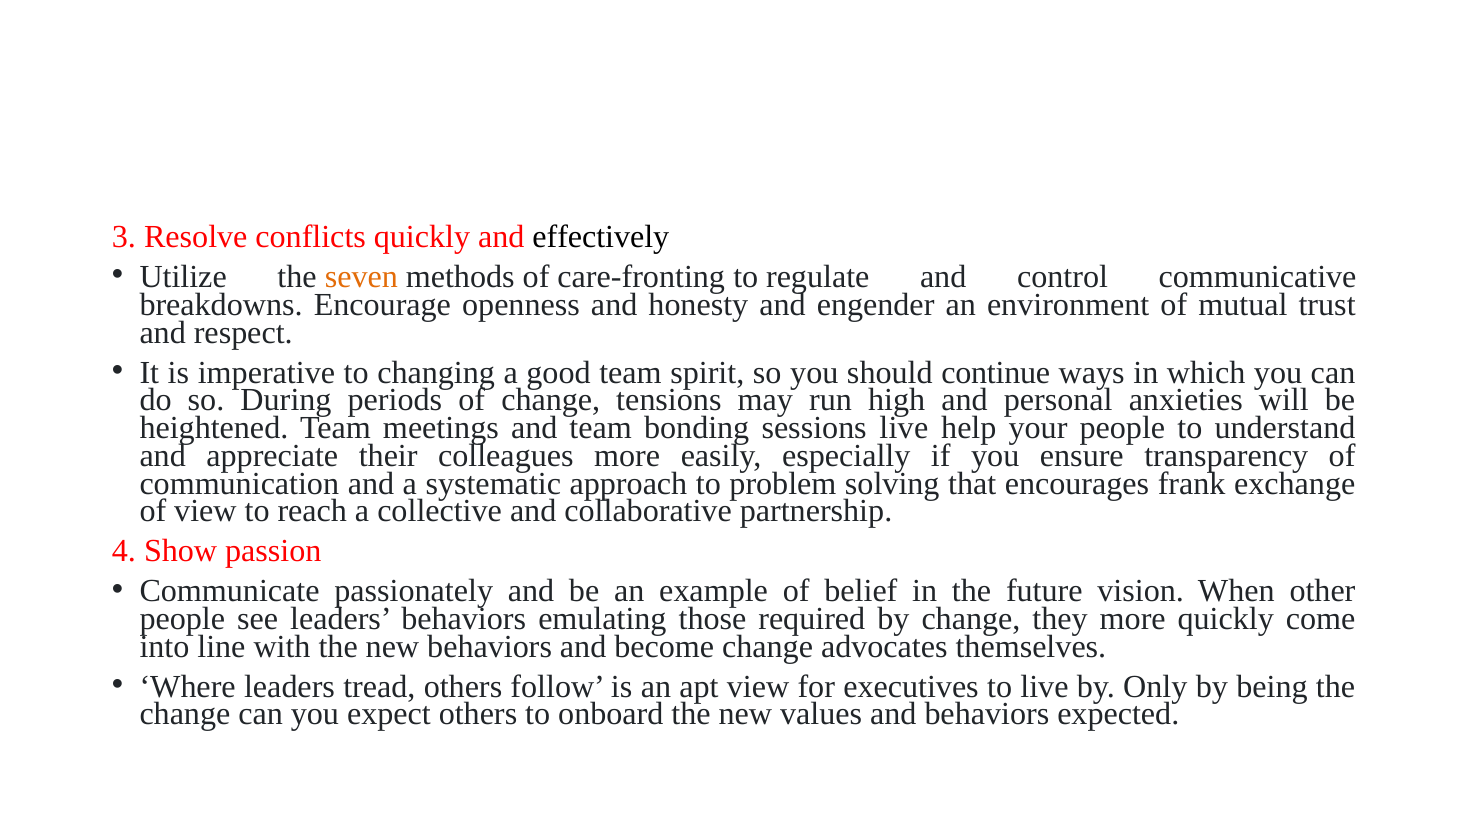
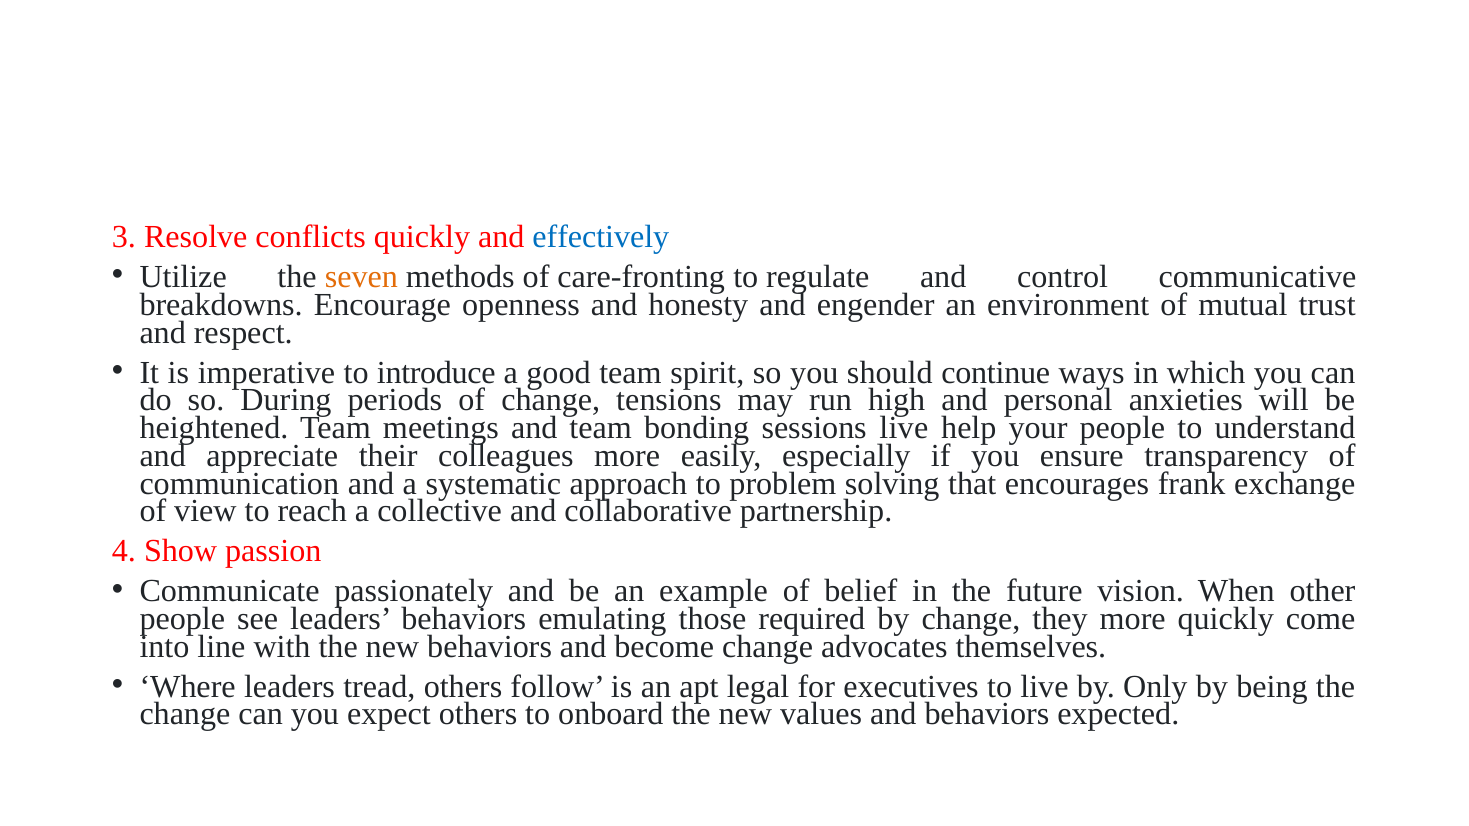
effectively colour: black -> blue (601, 237)
changing: changing -> introduce (436, 373)
apt view: view -> legal (758, 687)
